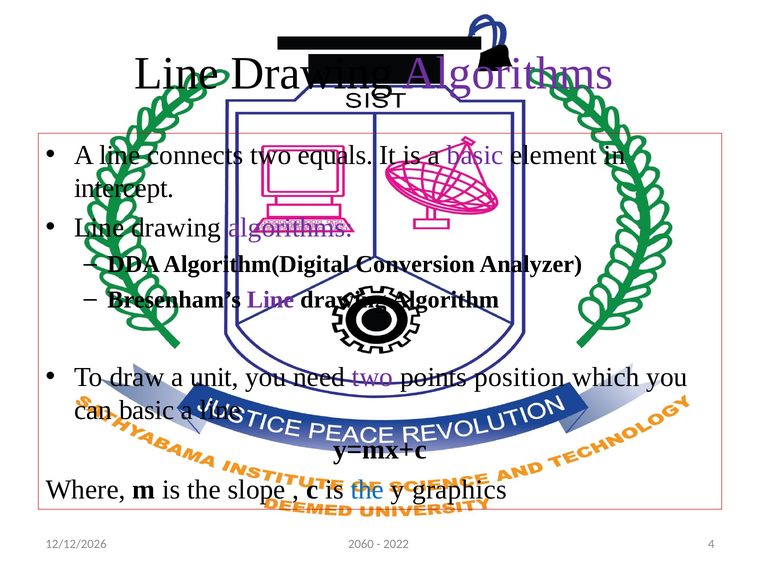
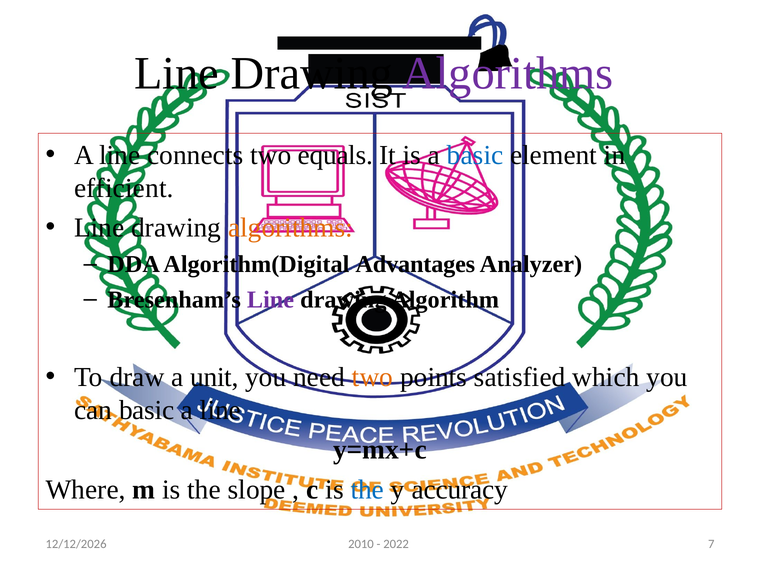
basic colour: purple -> blue (475, 155)
intercept: intercept -> efficient (124, 188)
algorithms colour: purple -> orange (291, 228)
Conversion: Conversion -> Advantages (415, 264)
two colour: purple -> orange (373, 377)
position: position -> satisfied (520, 377)
graphics: graphics -> accuracy (460, 489)
2060: 2060 -> 2010 (361, 544)
4: 4 -> 7 (711, 544)
